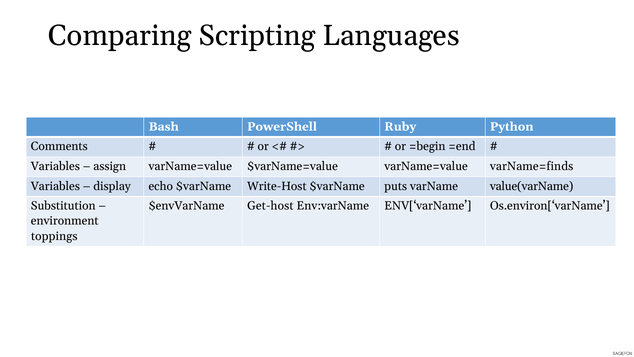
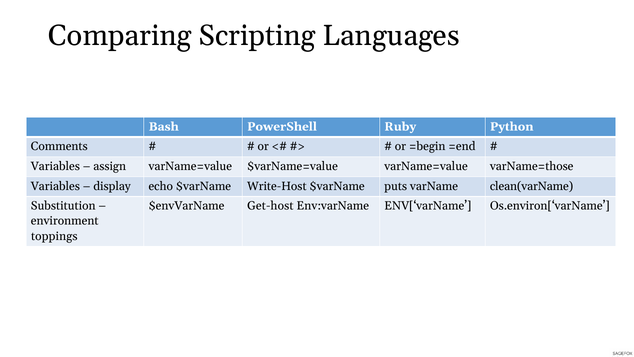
varName=finds: varName=finds -> varName=those (532, 166)
value(varName: value(varName -> clean(varName (532, 186)
